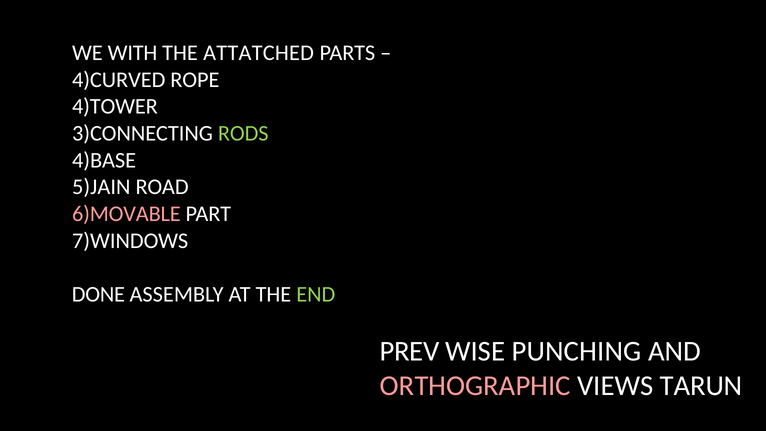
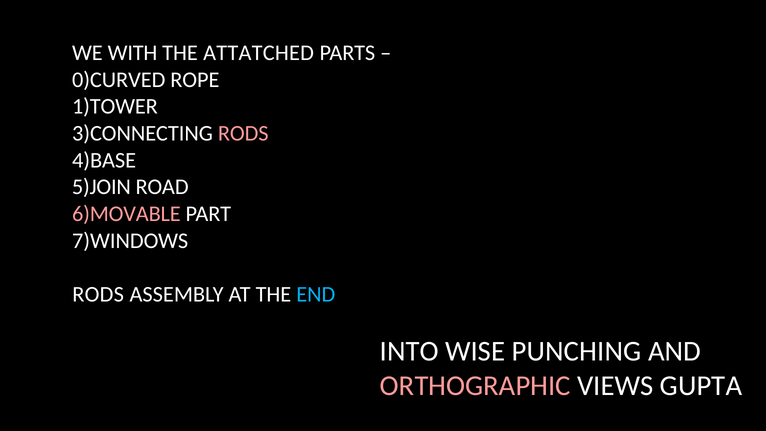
4)CURVED: 4)CURVED -> 0)CURVED (119, 80)
4)TOWER: 4)TOWER -> 1)TOWER (115, 107)
RODS colour: light green -> pink (243, 133)
5)JAIN: 5)JAIN -> 5)JOIN (101, 187)
DONE: DONE -> RODS (98, 294)
END colour: light green -> light blue (316, 294)
PREV: PREV -> INTO (409, 351)
TARUN: TARUN -> GUPTA (701, 385)
